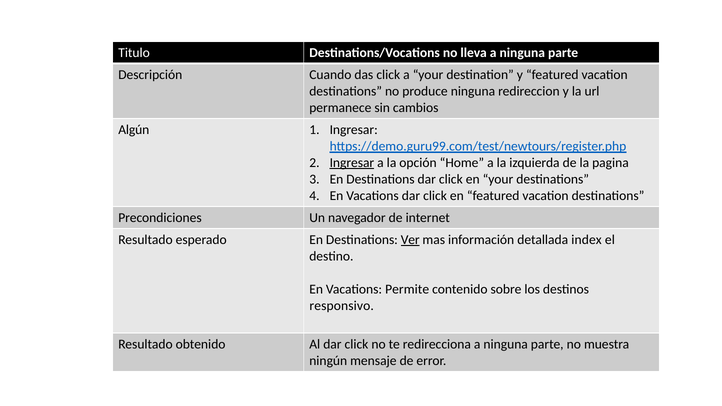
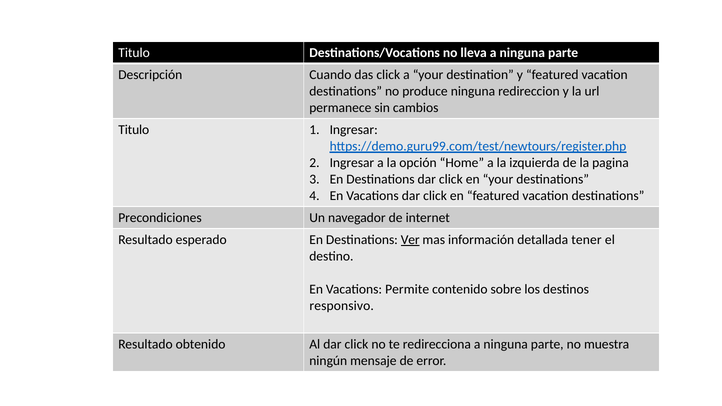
Algún: Algún -> Titulo (134, 130)
Ingresar underline: present -> none (352, 163)
index: index -> tener (587, 240)
